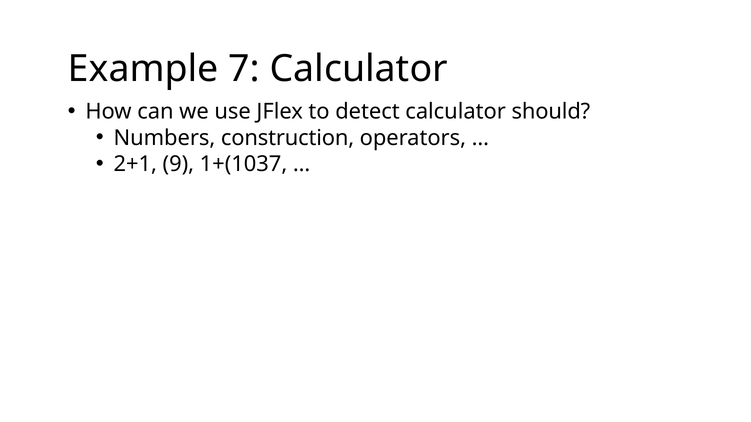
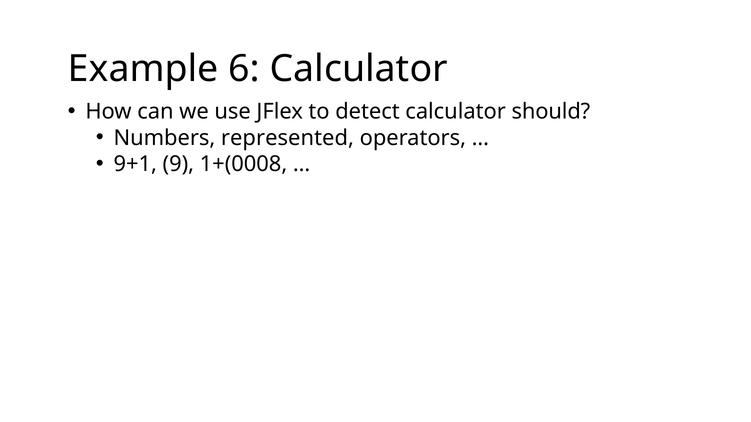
7: 7 -> 6 (244, 69)
construction: construction -> represented (287, 138)
2+1: 2+1 -> 9+1 (135, 164)
1+(1037: 1+(1037 -> 1+(0008 (243, 164)
